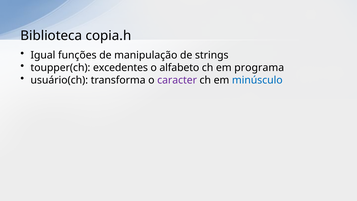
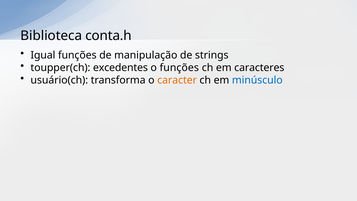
copia.h: copia.h -> conta.h (109, 36)
o alfabeto: alfabeto -> funções (179, 68)
programa: programa -> caracteres (259, 68)
caracter colour: purple -> orange (177, 80)
